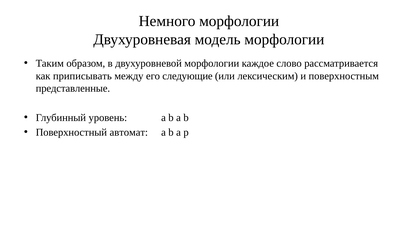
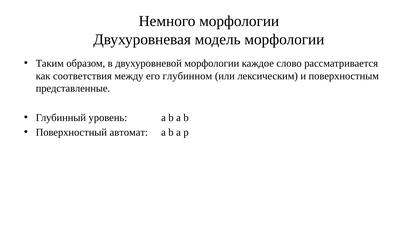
приписывать: приписывать -> соответствия (82, 76)
следующие: следующие -> глубинном (187, 76)
